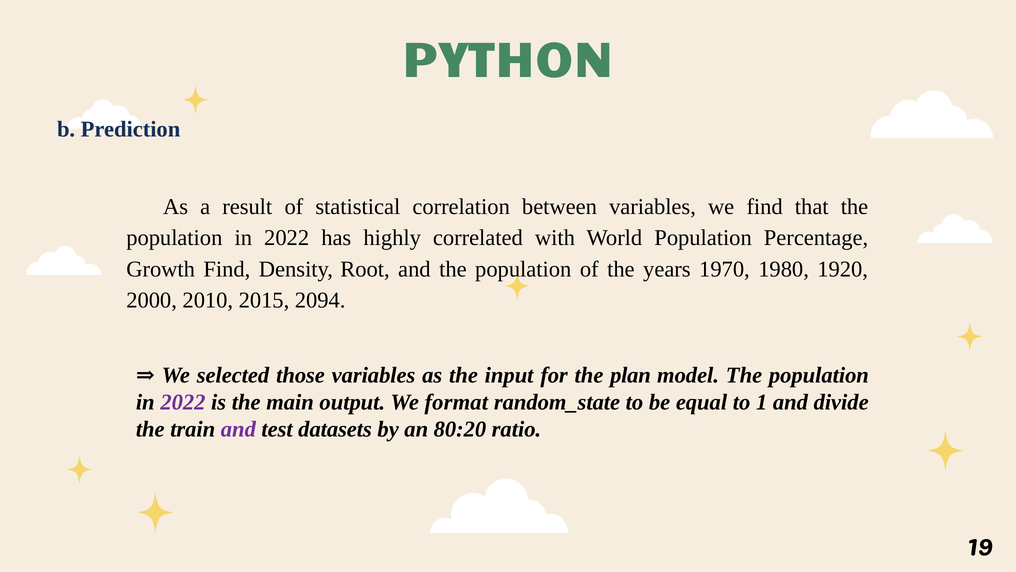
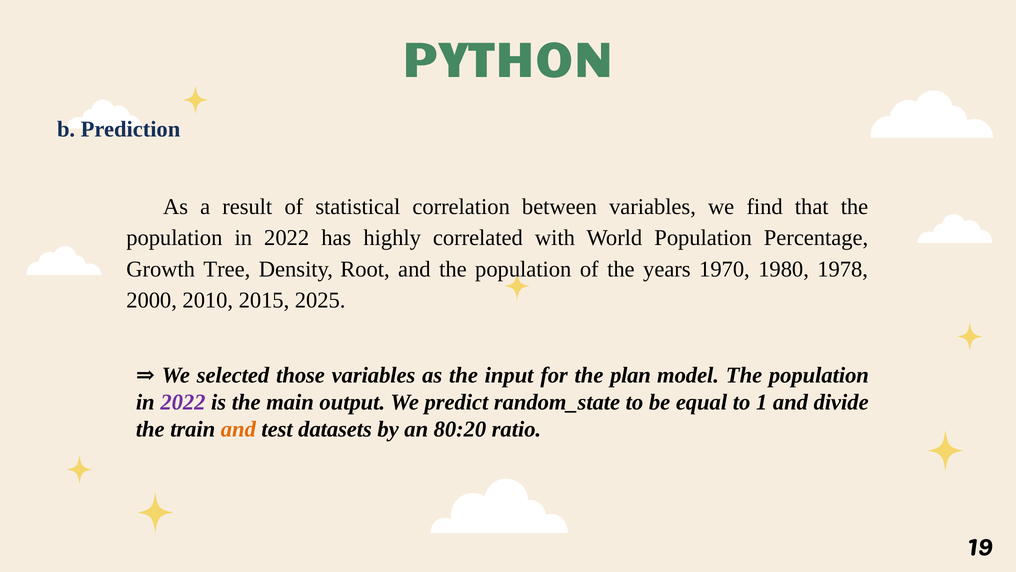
Growth Find: Find -> Tree (227, 269)
1920: 1920 -> 1978 (843, 269)
2094: 2094 -> 2025 (320, 300)
format: format -> predict (456, 402)
and colour: purple -> orange (238, 429)
